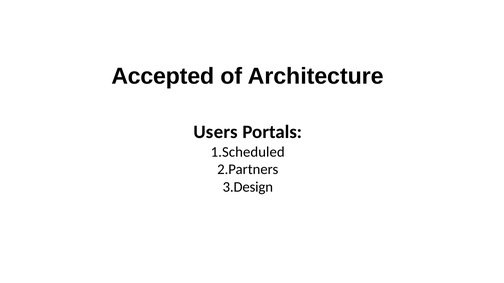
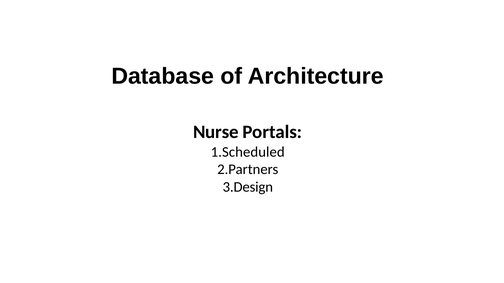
Accepted: Accepted -> Database (163, 76)
Users: Users -> Nurse (216, 132)
